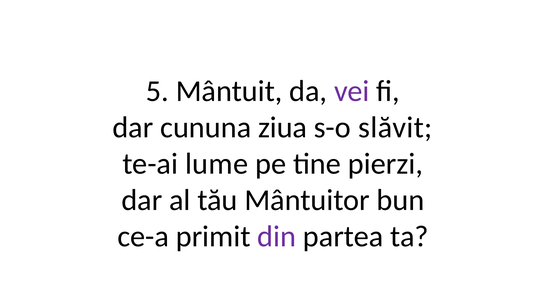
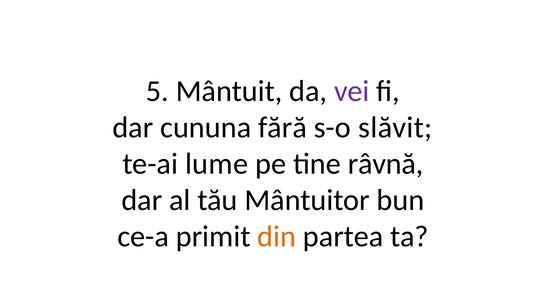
ziua: ziua -> fără (283, 127)
pierzi: pierzi -> râvnă (386, 164)
din colour: purple -> orange (277, 237)
